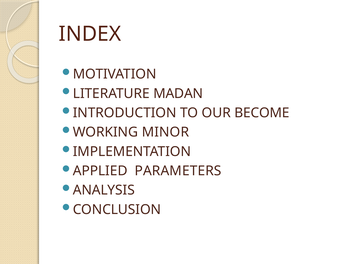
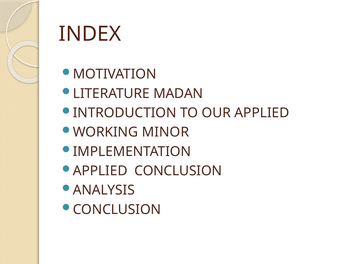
OUR BECOME: BECOME -> APPLIED (262, 113)
APPLIED PARAMETERS: PARAMETERS -> CONCLUSION (178, 171)
